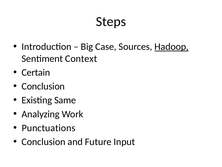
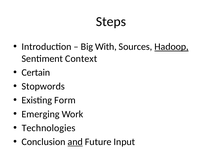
Case: Case -> With (106, 47)
Conclusion: Conclusion -> Stopwords (43, 86)
Same: Same -> Form (65, 100)
Analyzing: Analyzing -> Emerging (41, 114)
Punctuations: Punctuations -> Technologies (49, 128)
and underline: none -> present (75, 141)
